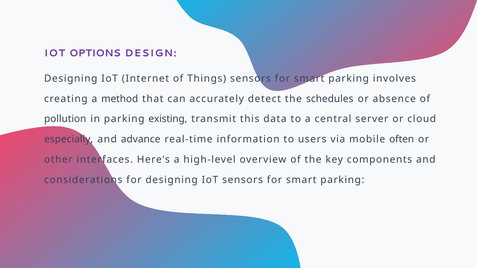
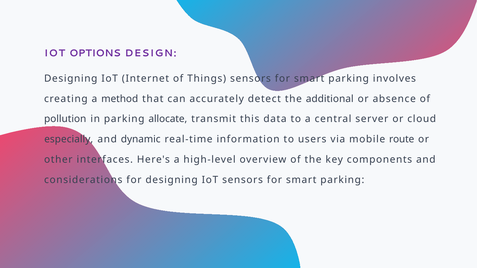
schedules: schedules -> additional (330, 99)
existing: existing -> allocate (168, 119)
advance: advance -> dynamic (141, 139)
often: often -> route (402, 139)
